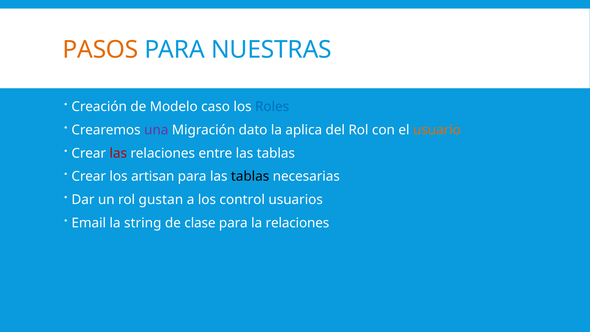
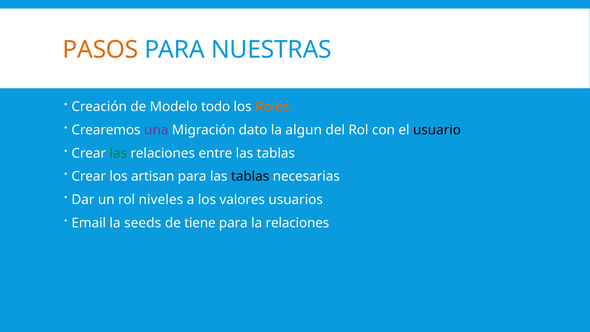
caso: caso -> todo (216, 107)
Roles colour: blue -> orange (272, 107)
aplica: aplica -> algun (304, 130)
usuario colour: orange -> black (437, 130)
las colour: red -> green (118, 153)
gustan: gustan -> niveles (161, 200)
control: control -> valores (242, 200)
string: string -> seeds (143, 223)
clase: clase -> tiene (200, 223)
